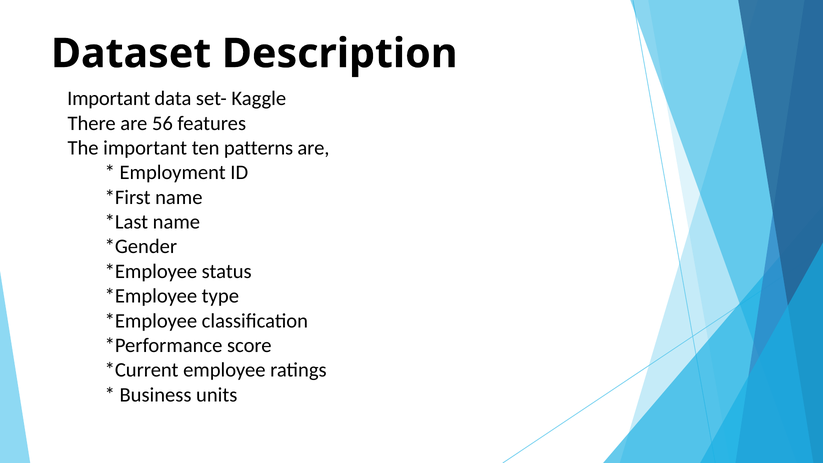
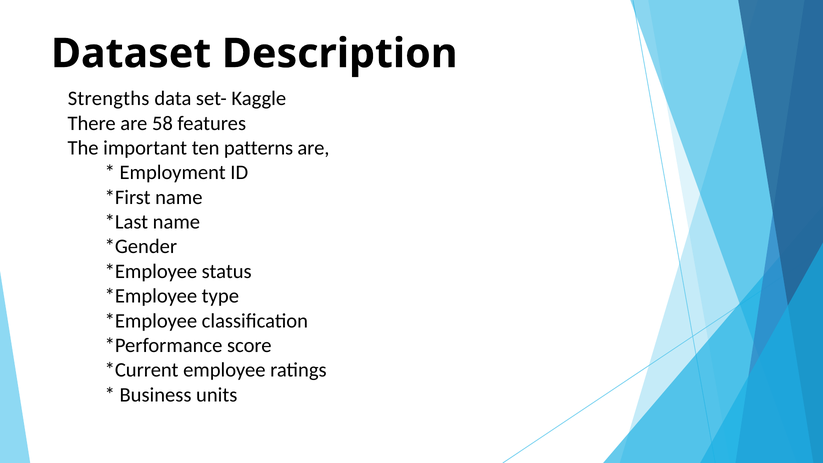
Important: Important -> Strengths (109, 99)
56: 56 -> 58 (162, 123)
